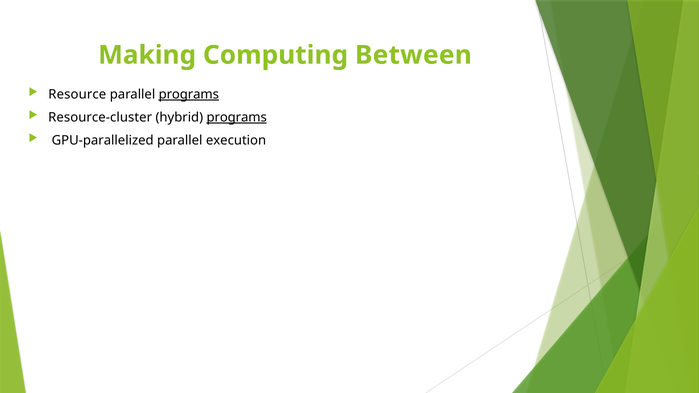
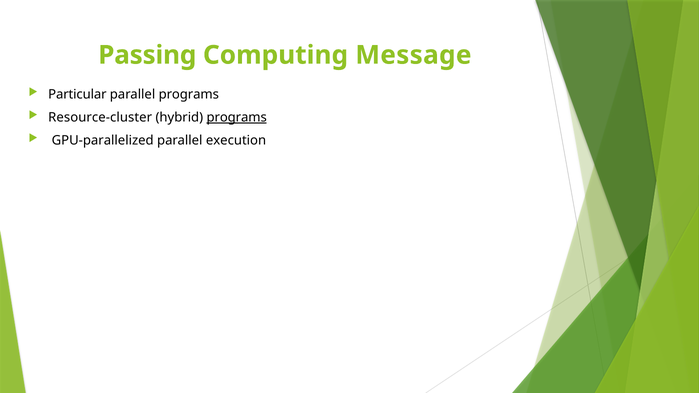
Making: Making -> Passing (147, 55)
Between: Between -> Message (413, 55)
Resource: Resource -> Particular (77, 94)
programs underline: present -> none (189, 94)
